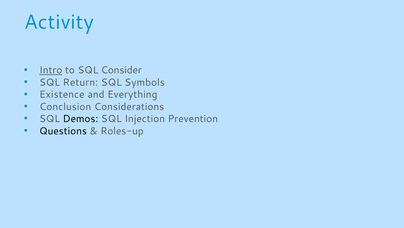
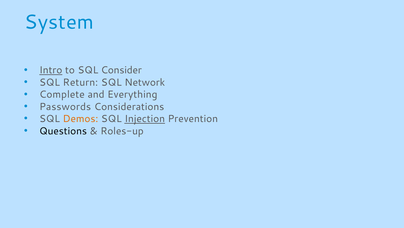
Activity: Activity -> System (59, 22)
Symbols: Symbols -> Network (145, 82)
Existence: Existence -> Complete (62, 94)
Conclusion: Conclusion -> Passwords (65, 106)
Demos colour: black -> orange (80, 118)
Injection underline: none -> present (145, 118)
